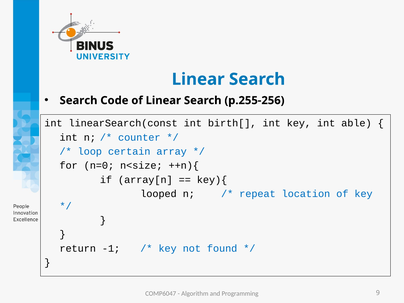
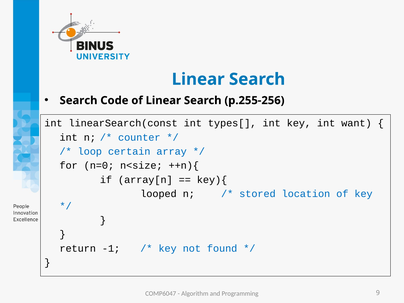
birth[: birth[ -> types[ (232, 123)
able: able -> want (356, 123)
repeat: repeat -> stored (257, 194)
